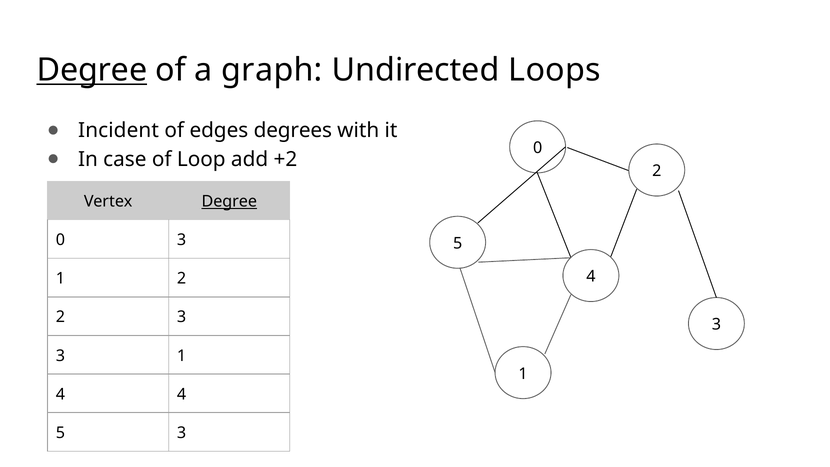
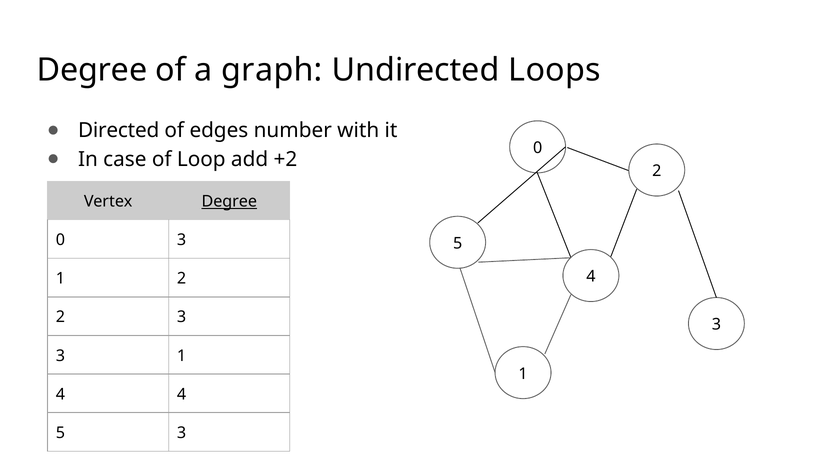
Degree underline: present -> none (92, 70)
Incident: Incident -> Directed (119, 131)
degrees: degrees -> number (293, 131)
